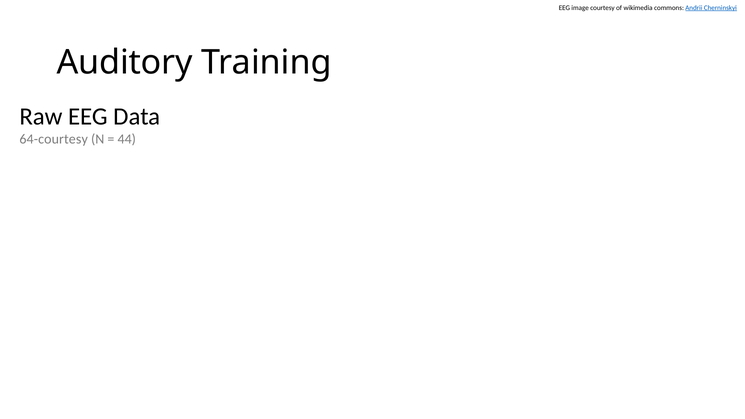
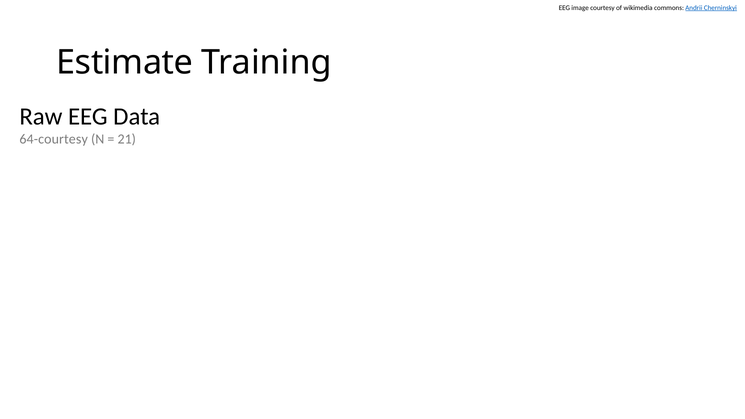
Auditory: Auditory -> Estimate (125, 63)
44: 44 -> 21 (127, 139)
